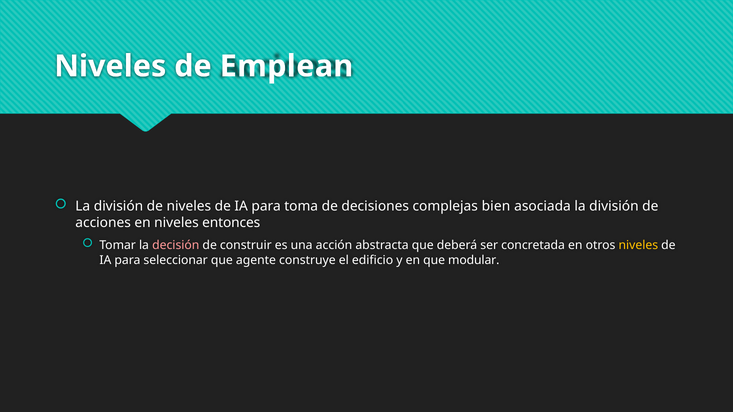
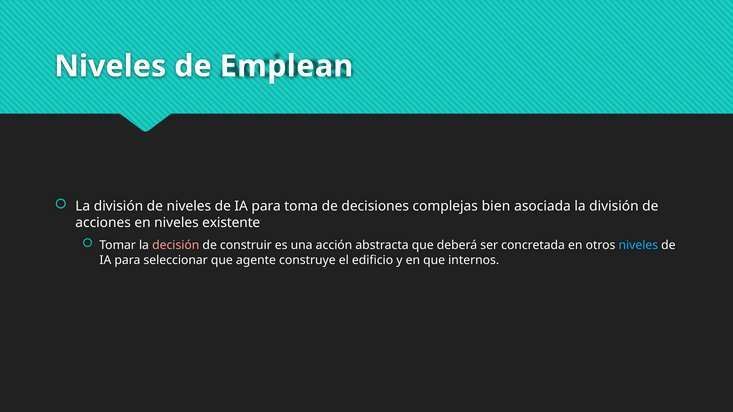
entonces: entonces -> existente (231, 223)
niveles colour: yellow -> light blue (638, 246)
modular: modular -> internos (474, 260)
